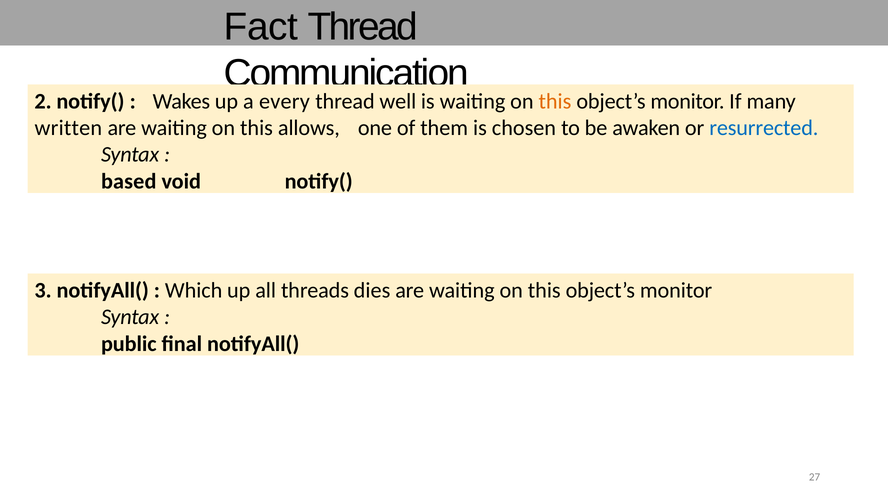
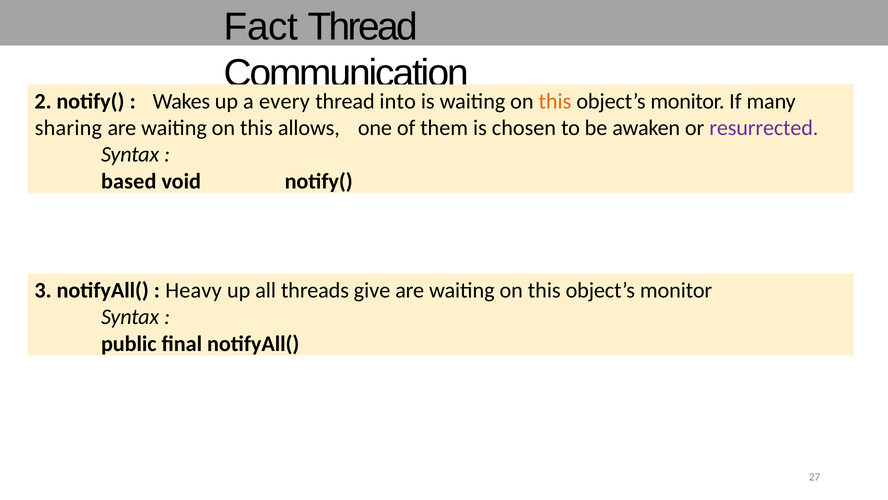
well: well -> into (398, 101)
written: written -> sharing (68, 128)
resurrected colour: blue -> purple (764, 128)
Which: Which -> Heavy (194, 290)
dies: dies -> give (372, 290)
